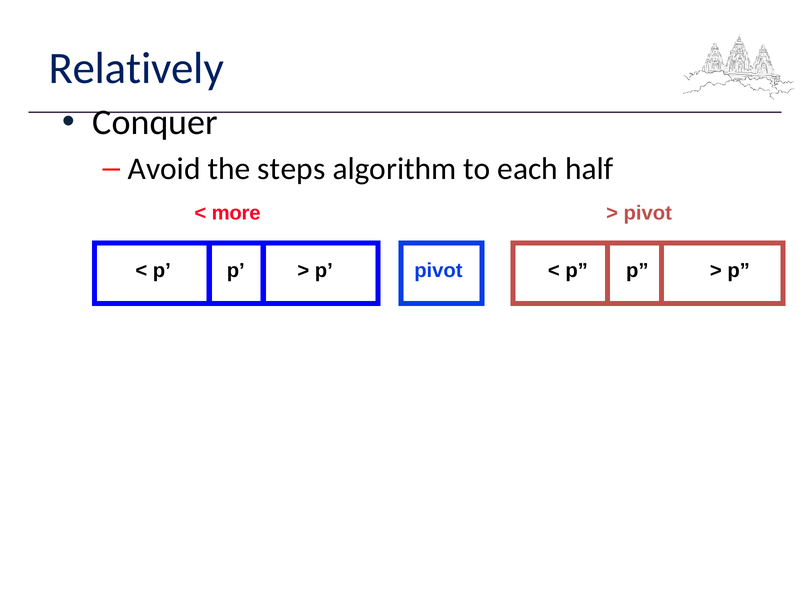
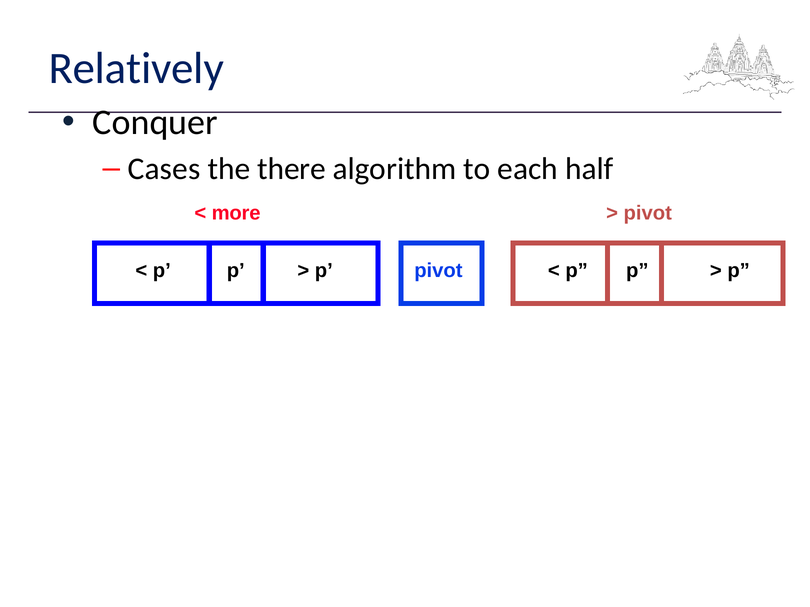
Avoid: Avoid -> Cases (164, 169)
steps: steps -> there (292, 169)
